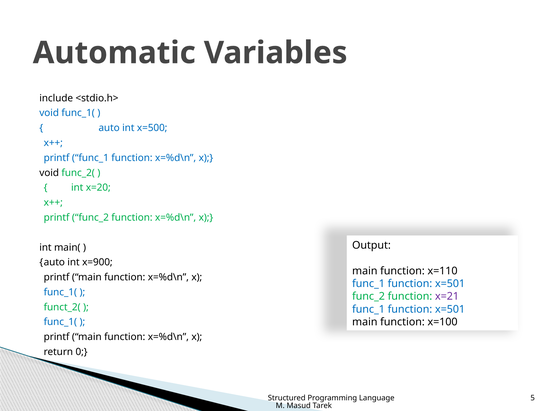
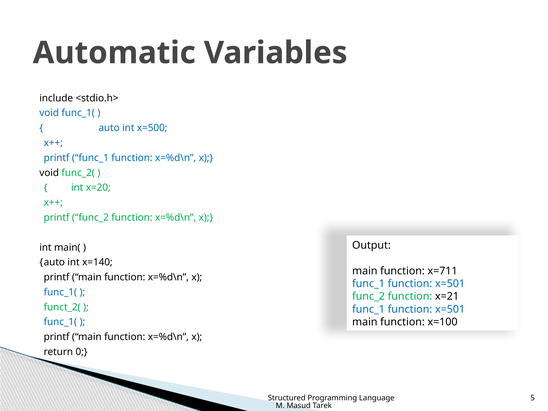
x=900: x=900 -> x=140 (97, 262)
x=110: x=110 -> x=711 (443, 271)
x=21 colour: purple -> black (447, 296)
